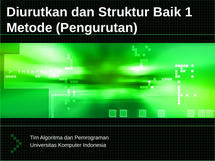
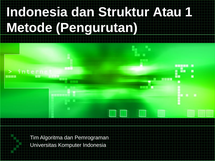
Diurutkan: Diurutkan -> Indonesia (37, 12)
Baik: Baik -> Atau (167, 12)
